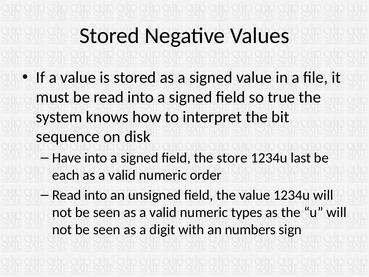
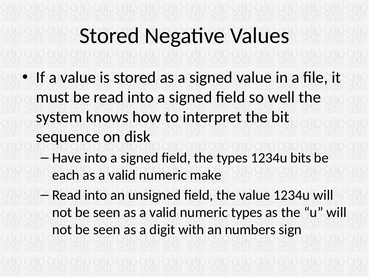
true: true -> well (281, 97)
the store: store -> types (232, 158)
last: last -> bits (301, 158)
order: order -> make (206, 175)
